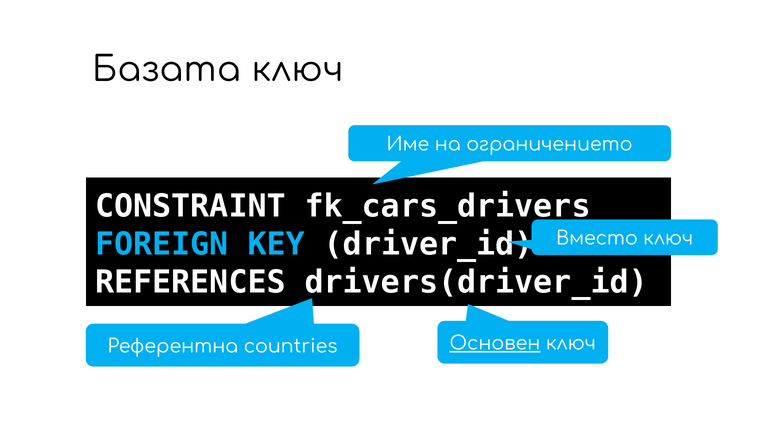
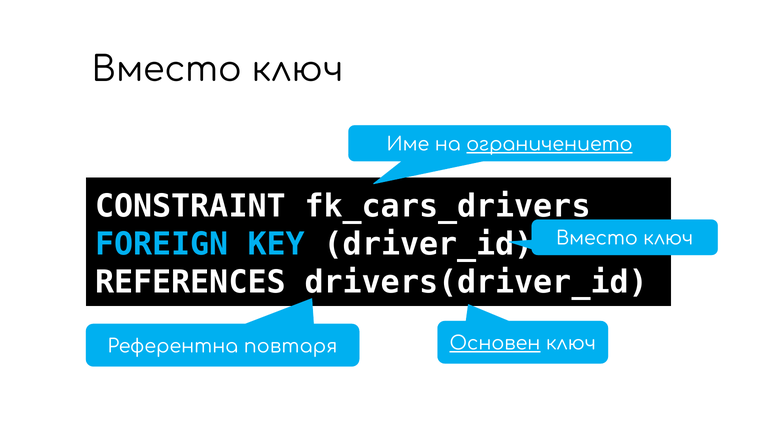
Базата: Базата -> Вместо (167, 70)
ограничението underline: none -> present (549, 145)
countries: countries -> повтаря (291, 347)
